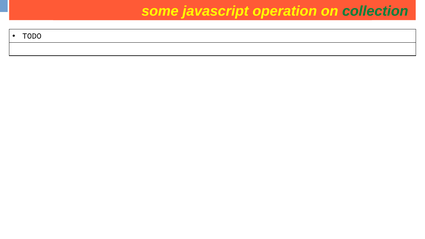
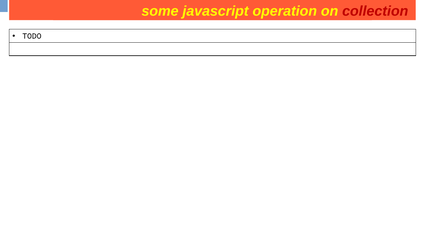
collection colour: green -> red (375, 11)
